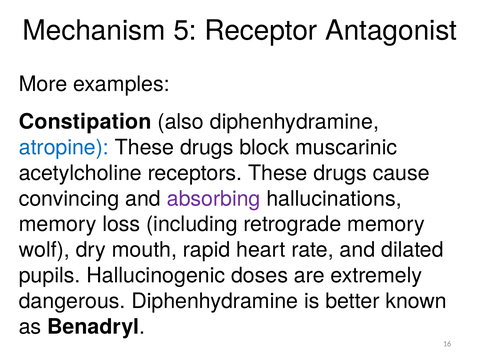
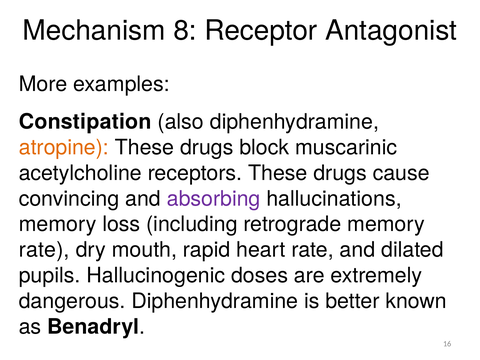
5: 5 -> 8 (185, 31)
atropine colour: blue -> orange (64, 147)
wolf: wolf -> rate (44, 250)
